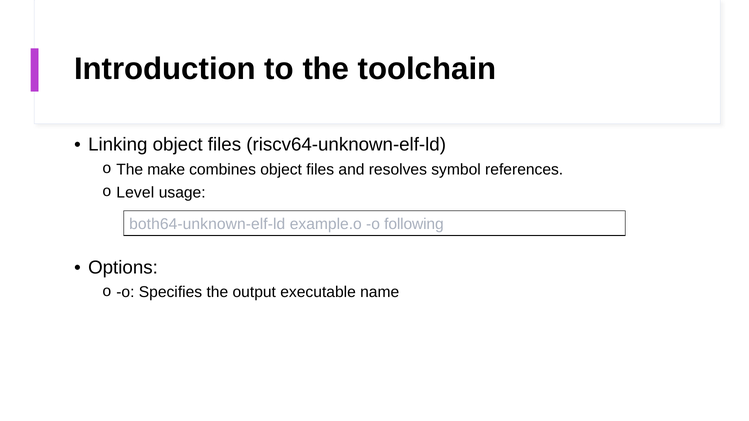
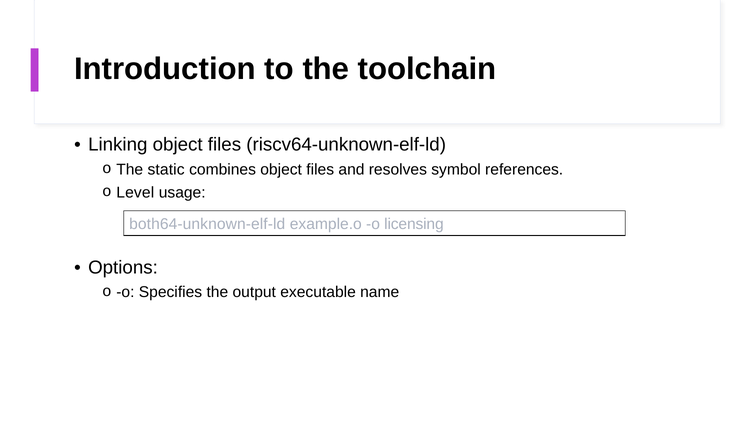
make: make -> static (166, 170)
following: following -> licensing (414, 224)
